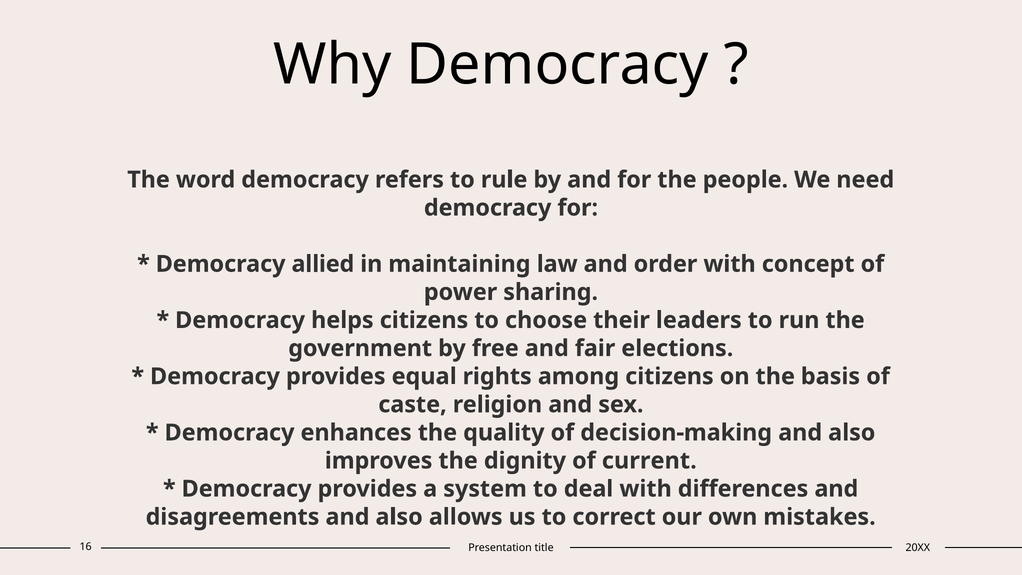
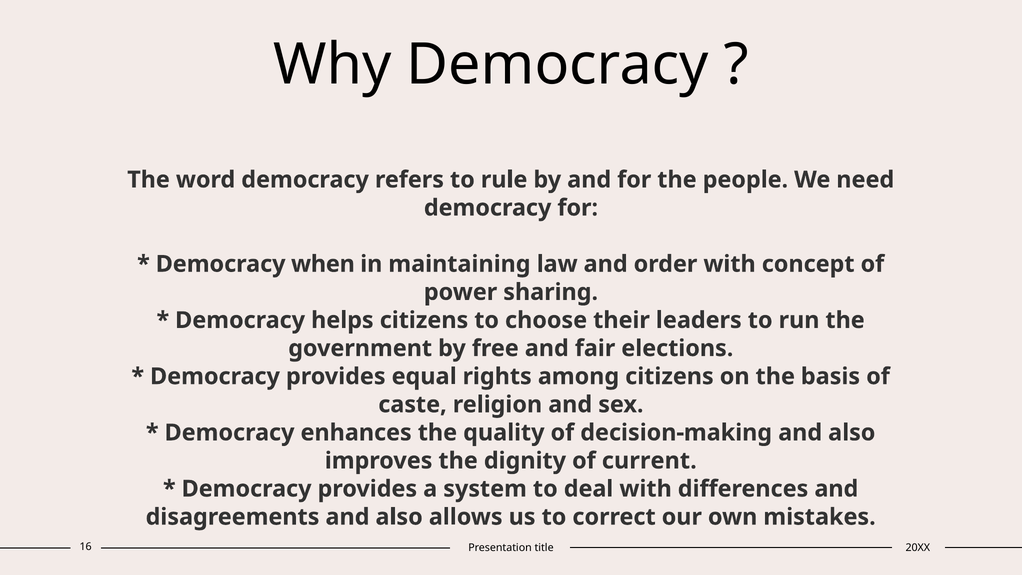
allied: allied -> when (323, 264)
